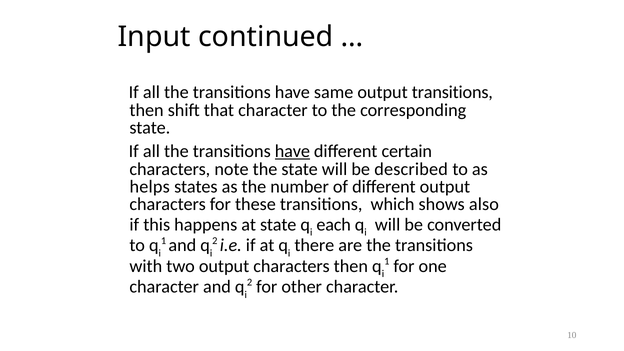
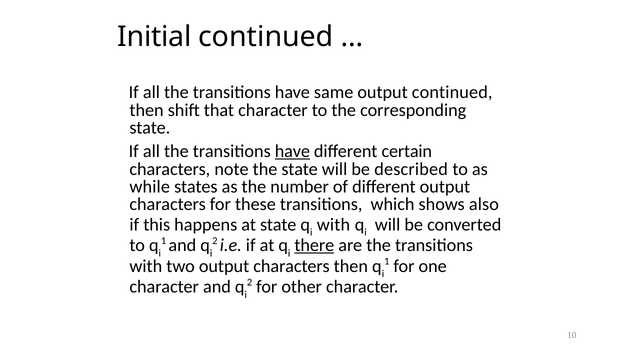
Input: Input -> Initial (154, 37)
output transitions: transitions -> continued (452, 92)
helps: helps -> while (150, 187)
each: each -> with (333, 225)
there underline: none -> present (314, 245)
